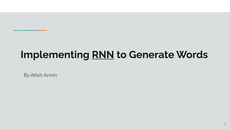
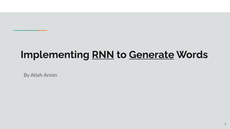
Generate underline: none -> present (152, 55)
